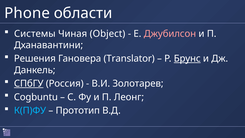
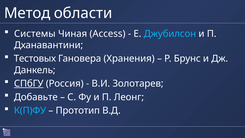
Phone: Phone -> Метод (27, 13)
Object: Object -> Access (108, 34)
Джубилсон colour: pink -> light blue (170, 34)
Решения: Решения -> Тестовых (35, 59)
Translator: Translator -> Хранения (129, 59)
Брунс underline: present -> none (187, 59)
Cogbuntu: Cogbuntu -> Добавьте (36, 97)
